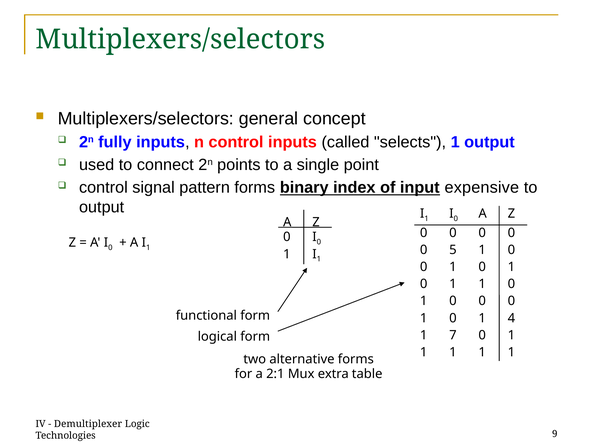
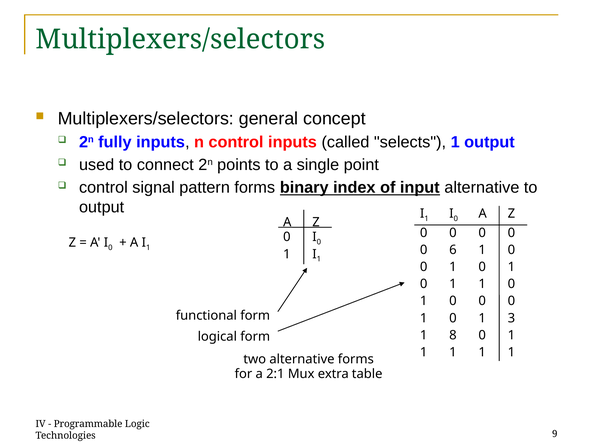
input expensive: expensive -> alternative (482, 188)
5: 5 -> 6 (453, 250)
4: 4 -> 3 (511, 318)
7: 7 -> 8 (453, 335)
Demultiplexer: Demultiplexer -> Programmable (88, 424)
